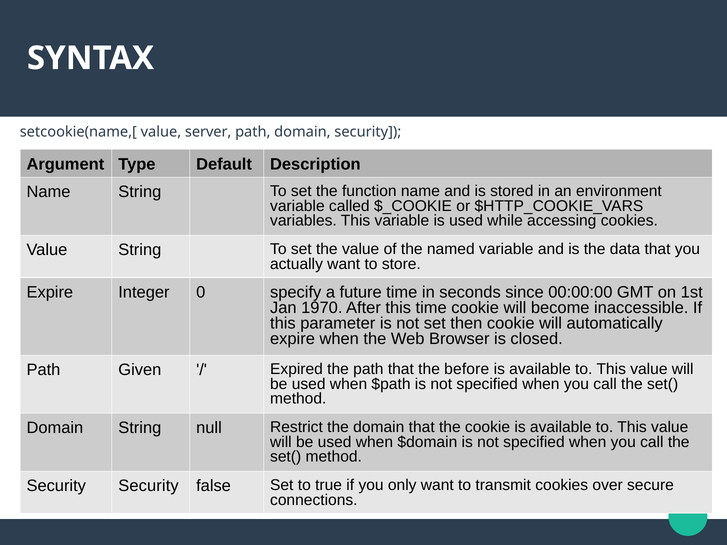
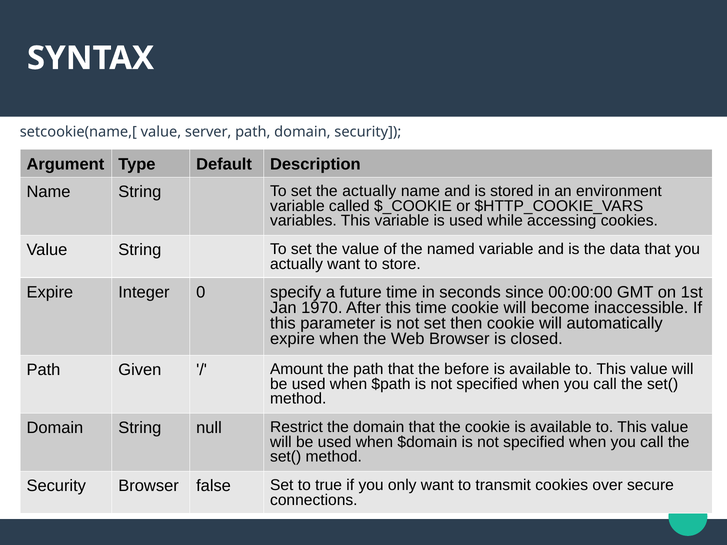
the function: function -> actually (369, 191)
Expired: Expired -> Amount (297, 369)
Security Security: Security -> Browser (149, 486)
